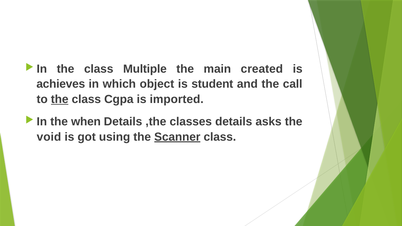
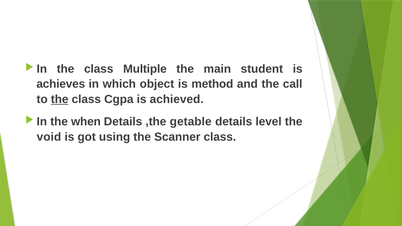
created: created -> student (262, 69)
student: student -> method (212, 84)
imported: imported -> achieved (177, 99)
classes: classes -> getable (191, 122)
asks: asks -> level (269, 122)
Scanner underline: present -> none (177, 137)
